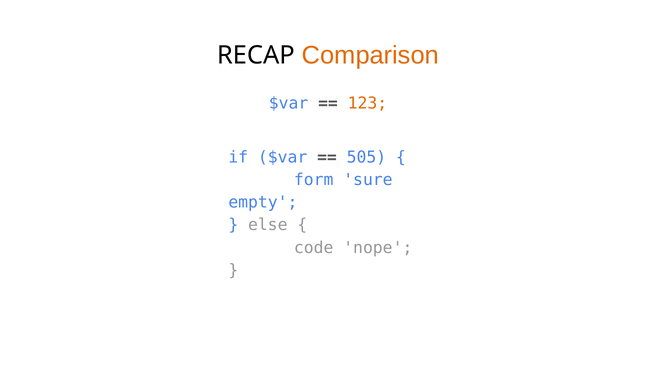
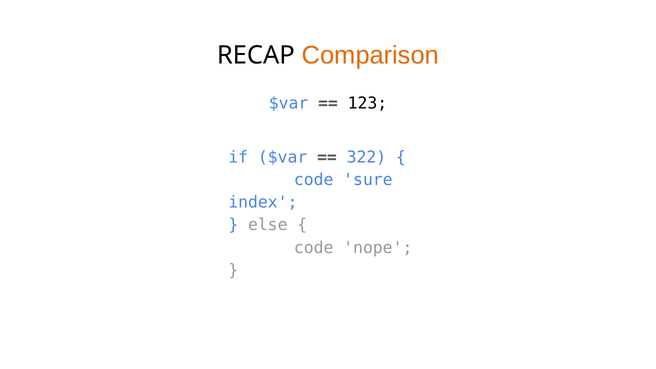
123 colour: orange -> black (367, 103)
505: 505 -> 322 (366, 157)
form: form -> code (314, 180)
empty: empty -> index (263, 202)
